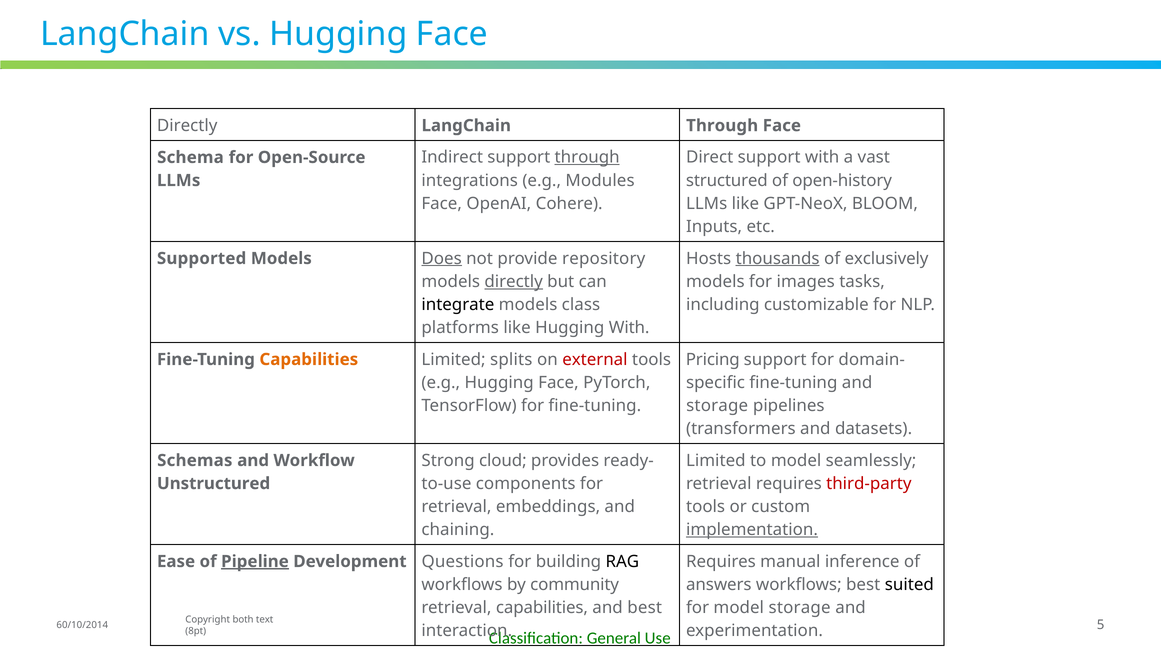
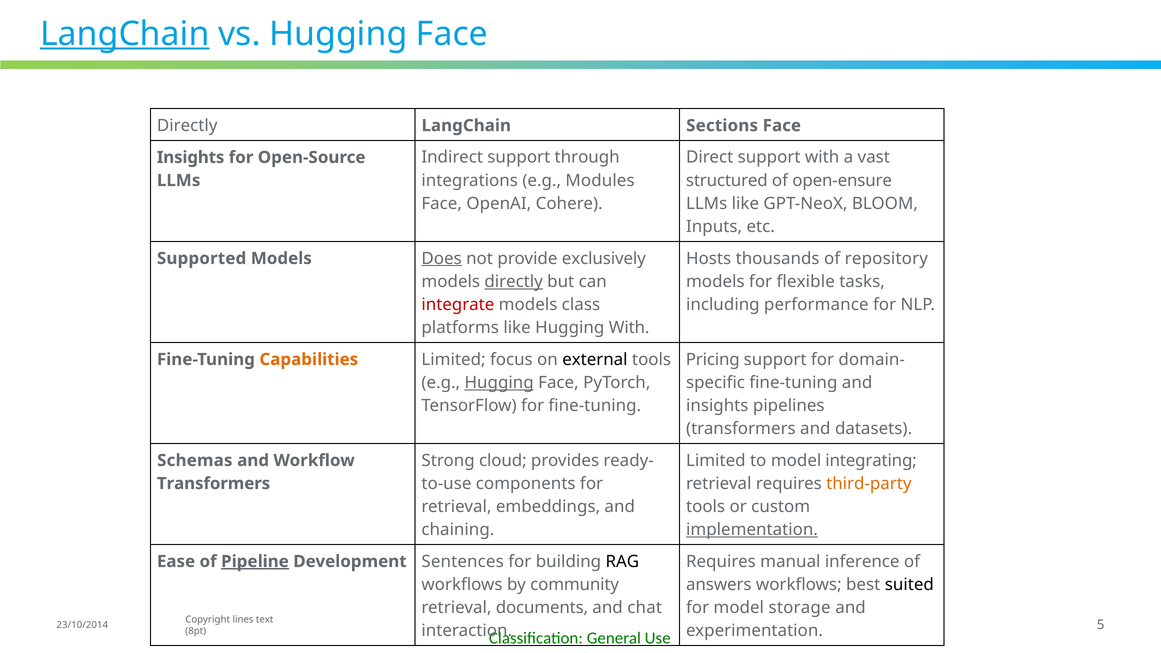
LangChain underline: none -> present (125, 34)
LangChain Through: Through -> Sections (722, 126)
through underline: present -> none (587, 157)
Schema: Schema -> Insights (191, 157)
open-history: open-history -> open-ensure (842, 180)
thousands underline: present -> none (778, 258)
exclusively: exclusively -> repository (886, 258)
repository: repository -> exclusively (604, 258)
images: images -> flexible (806, 282)
integrate colour: black -> red (458, 305)
customizable: customizable -> performance (816, 305)
splits: splits -> focus (511, 359)
external colour: red -> black (595, 359)
Hugging underline: none -> present (499, 383)
storage: storage -> insights (717, 406)
seamlessly: seamlessly -> integrating (871, 460)
third-party colour: red -> orange (869, 484)
Unstructured: Unstructured -> Transformers (214, 484)
Questions: Questions -> Sentences (463, 562)
retrieval capabilities: capabilities -> documents (542, 608)
and best: best -> chat (645, 608)
both: both -> lines (243, 620)
60/10/2014: 60/10/2014 -> 23/10/2014 (82, 625)
